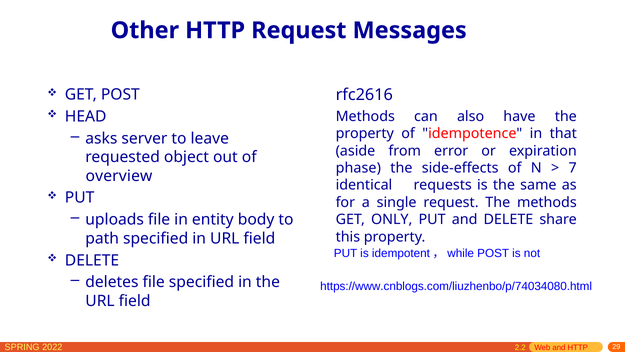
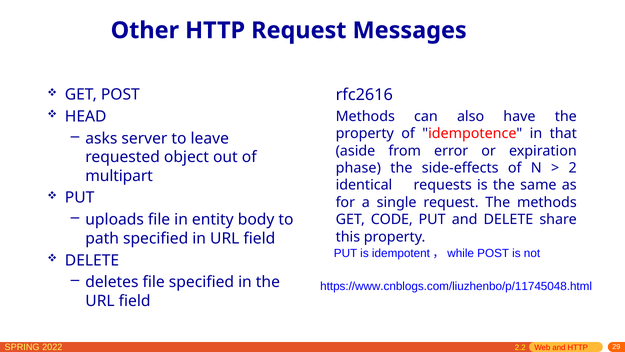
7: 7 -> 2 (573, 168)
overview: overview -> multipart (119, 176)
ONLY: ONLY -> CODE (392, 219)
https://www.cnblogs.com/liuzhenbo/p/74034080.html: https://www.cnblogs.com/liuzhenbo/p/74034080.html -> https://www.cnblogs.com/liuzhenbo/p/11745048.html (456, 286)
